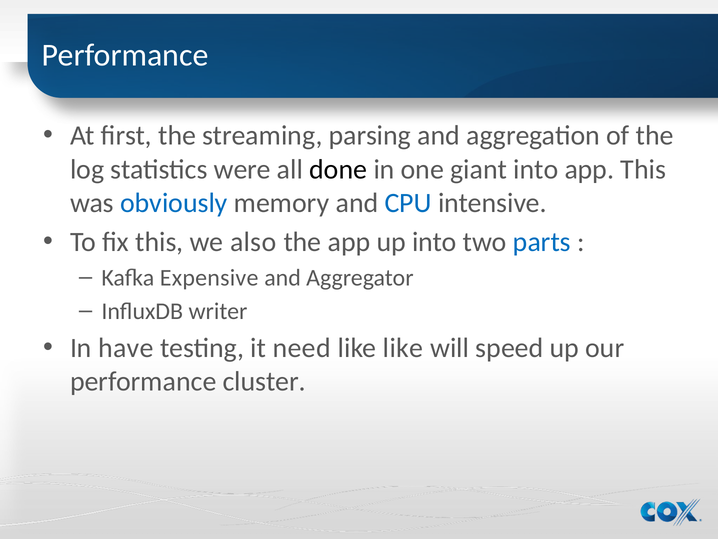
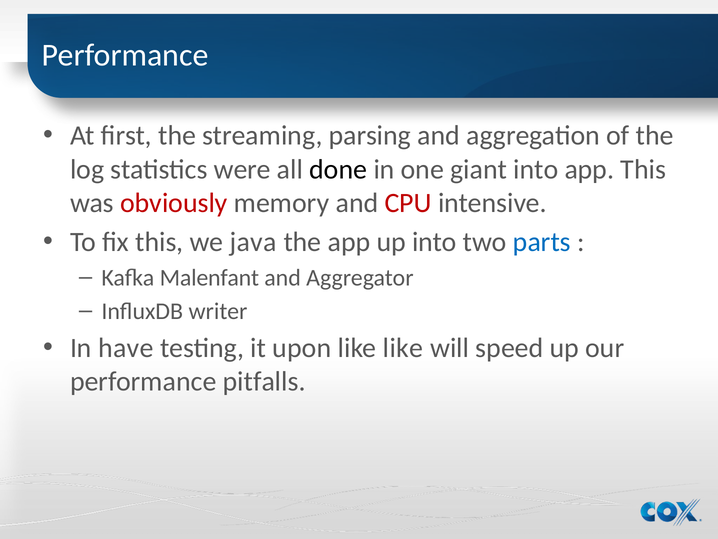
obviously colour: blue -> red (174, 203)
CPU colour: blue -> red (408, 203)
also: also -> java (253, 242)
Expensive: Expensive -> Malenfant (209, 277)
need: need -> upon (302, 348)
cluster: cluster -> pitfalls (264, 381)
